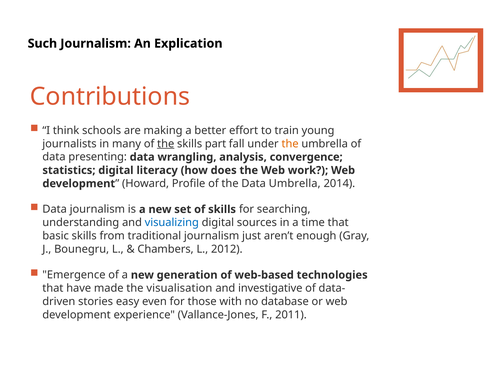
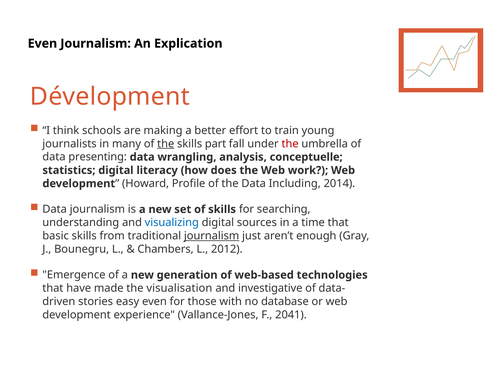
Such: Such -> Even (42, 44)
Contributions: Contributions -> Dévelopment (110, 97)
the colour: orange -> red (290, 144)
convergence: convergence -> conceptuelle (306, 157)
Data Umbrella: Umbrella -> Including (295, 184)
journalism underline: none -> present (212, 236)
2011: 2011 -> 2041 (291, 315)
